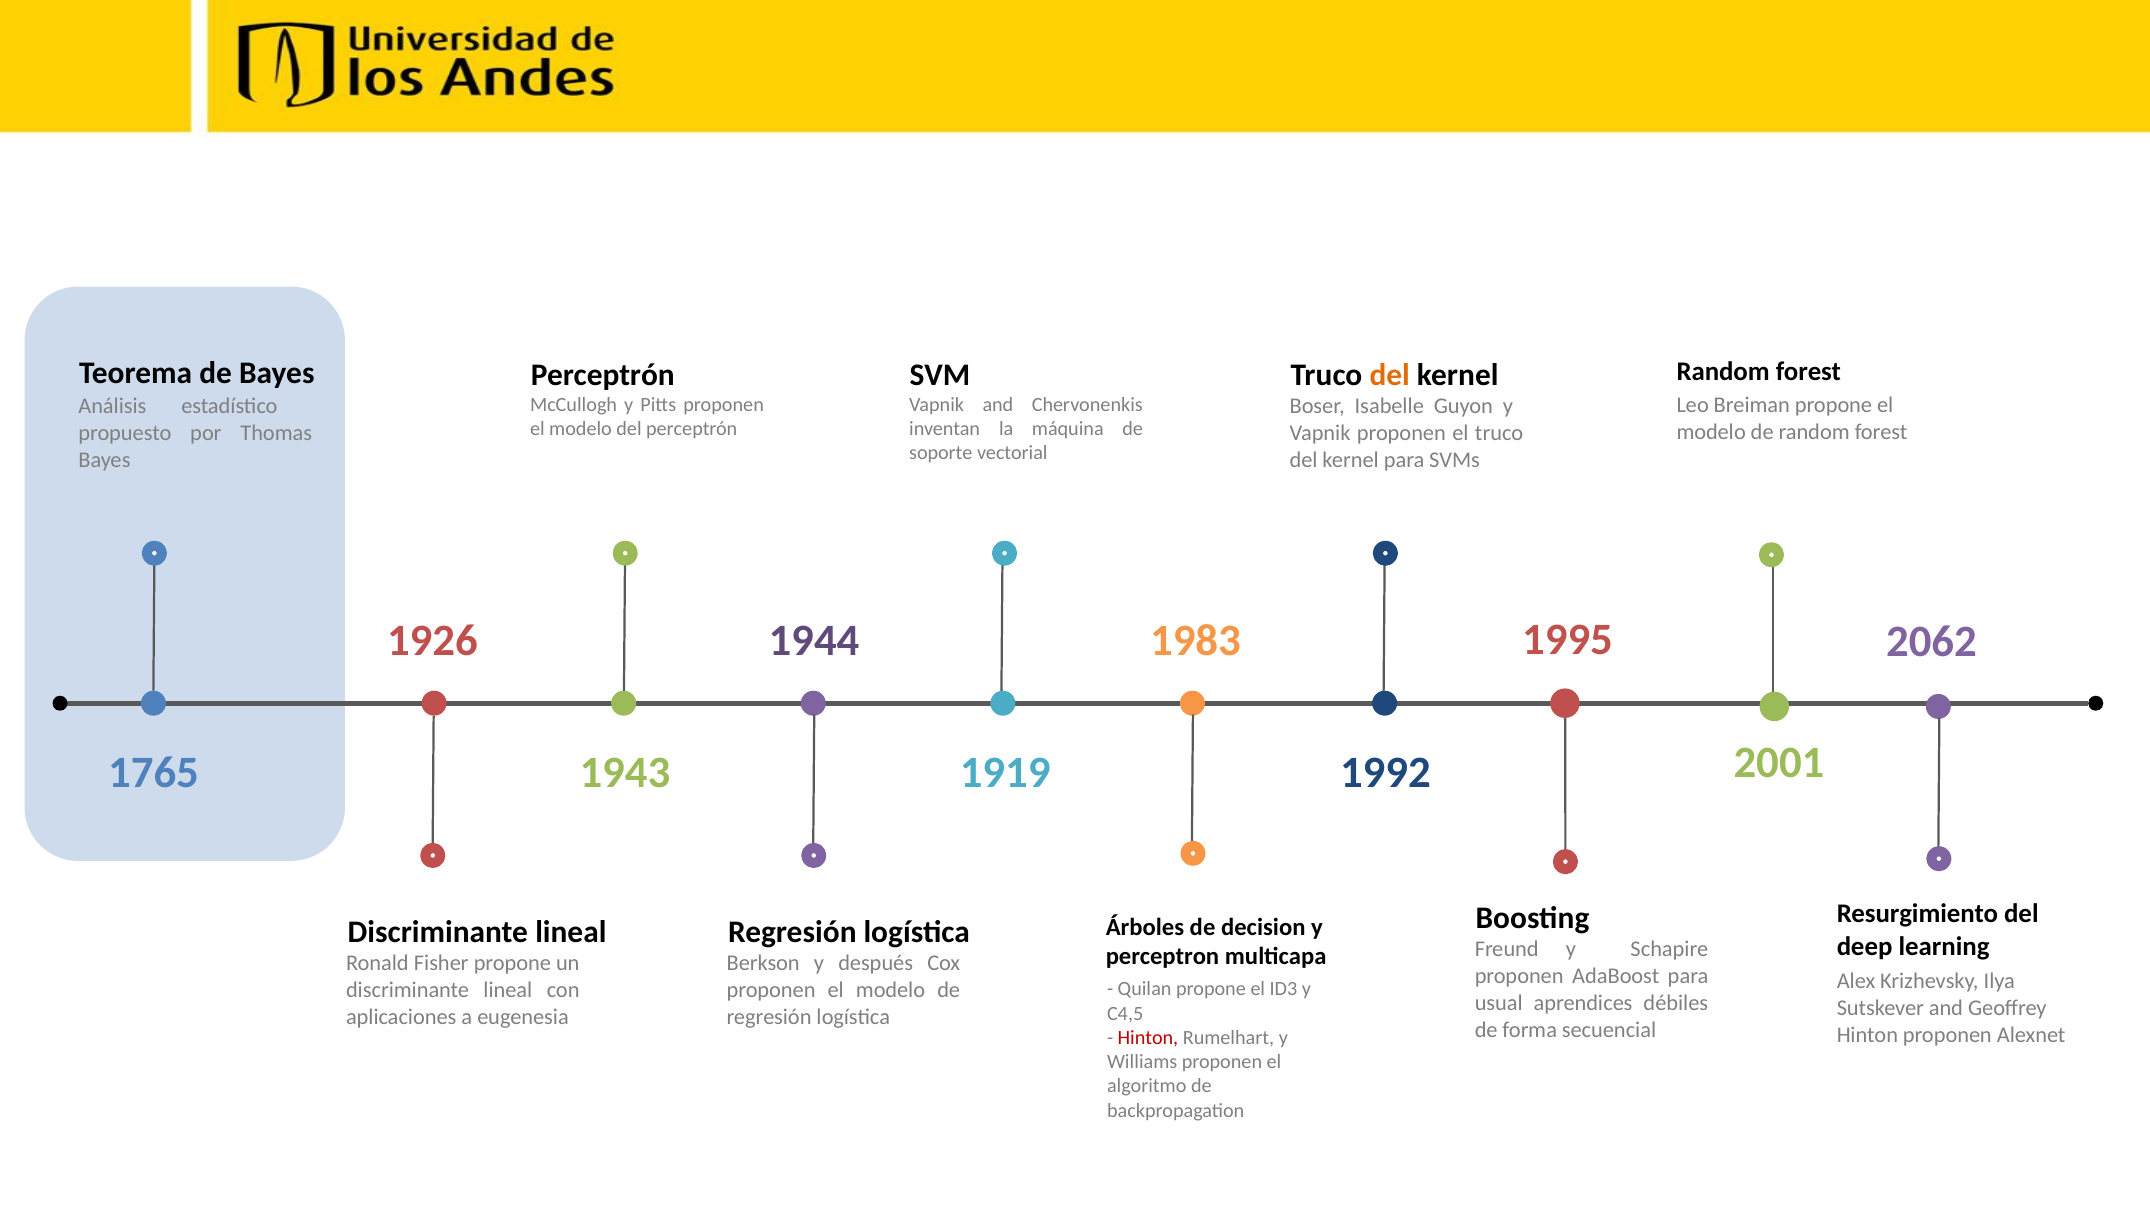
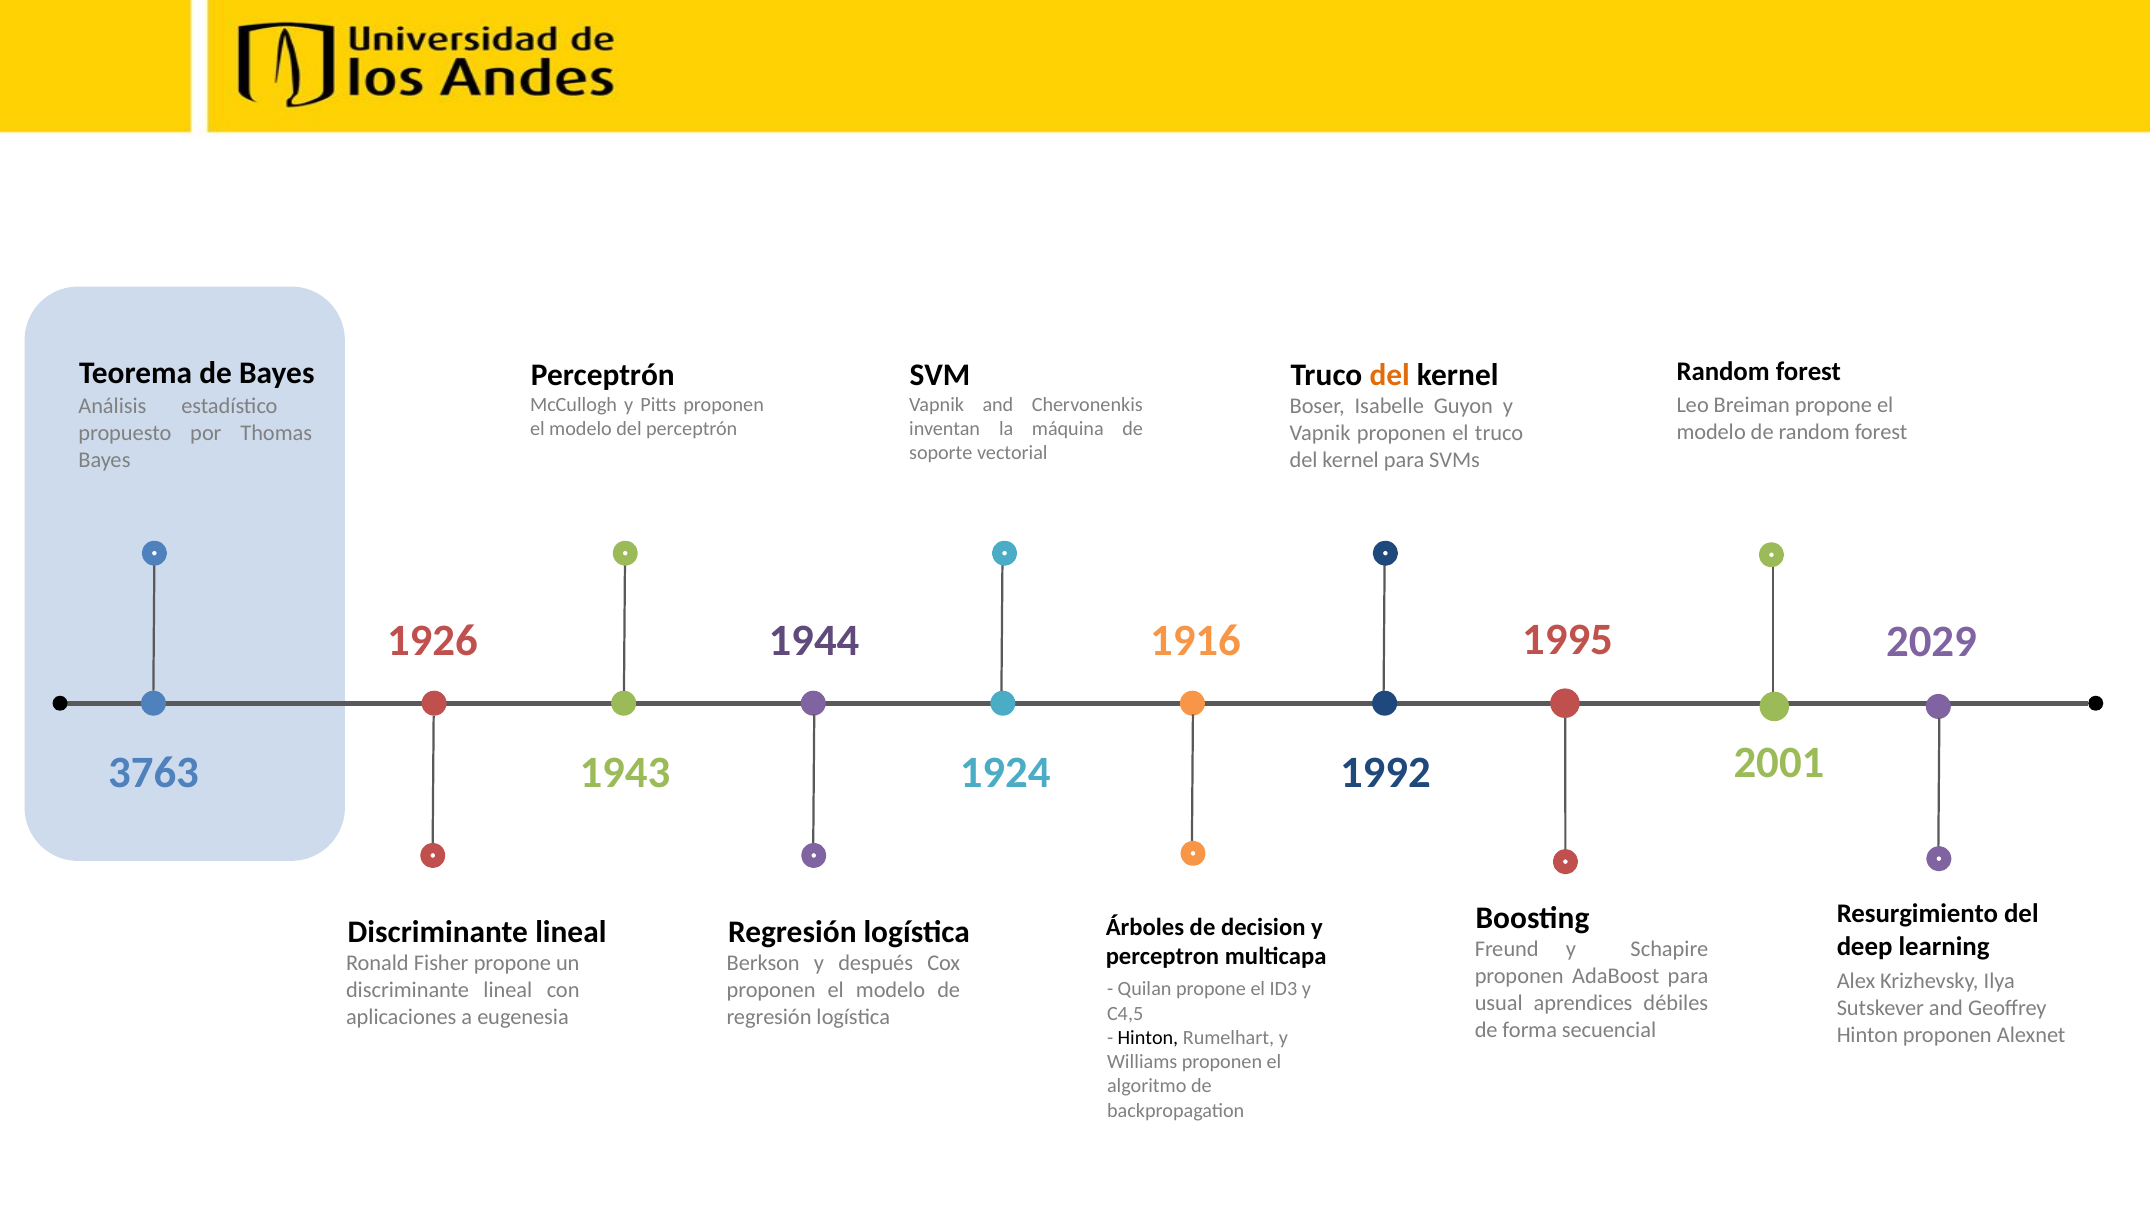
1983: 1983 -> 1916 (1195, 641)
2062: 2062 -> 2029 (1931, 642)
1765: 1765 -> 3763 (154, 773)
1919: 1919 -> 1924 (1005, 773)
Hinton colour: red -> black (1148, 1038)
